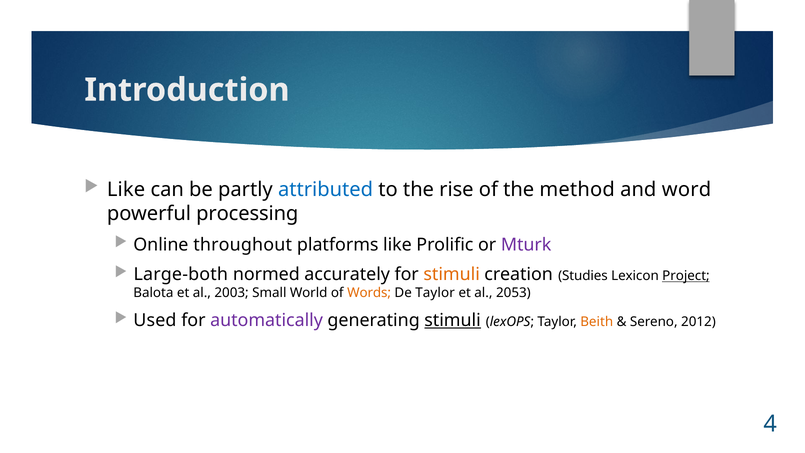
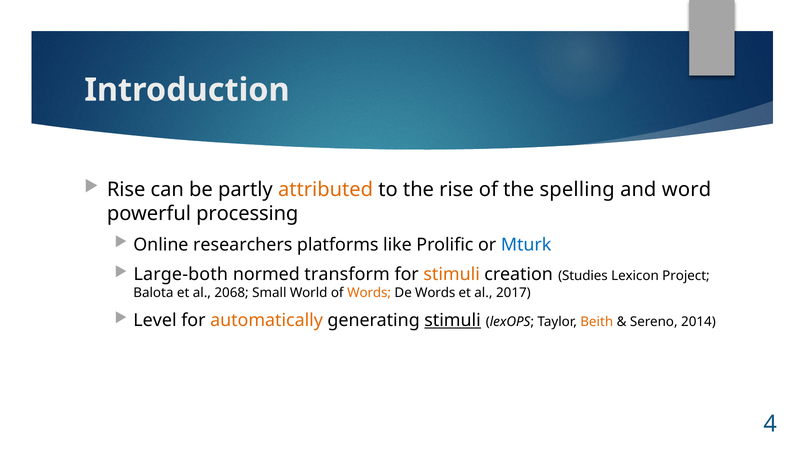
Like: Like -> Rise (126, 189)
attributed colour: blue -> orange (326, 189)
method: method -> spelling (577, 189)
throughout: throughout -> researchers (243, 245)
Mturk colour: purple -> blue (526, 245)
accurately: accurately -> transform (347, 274)
Project underline: present -> none (686, 276)
2003: 2003 -> 2068 (232, 293)
De Taylor: Taylor -> Words (435, 293)
2053: 2053 -> 2017 (513, 293)
Used: Used -> Level (155, 320)
automatically colour: purple -> orange (267, 320)
2012: 2012 -> 2014 (698, 322)
